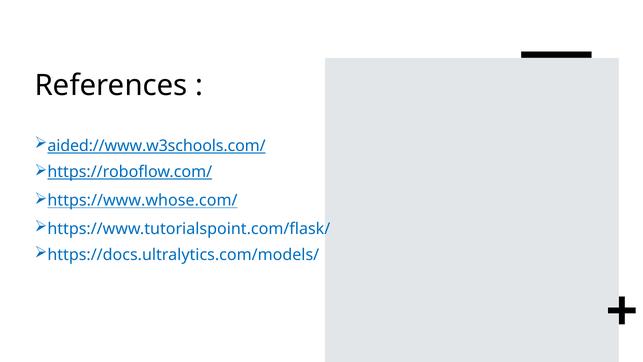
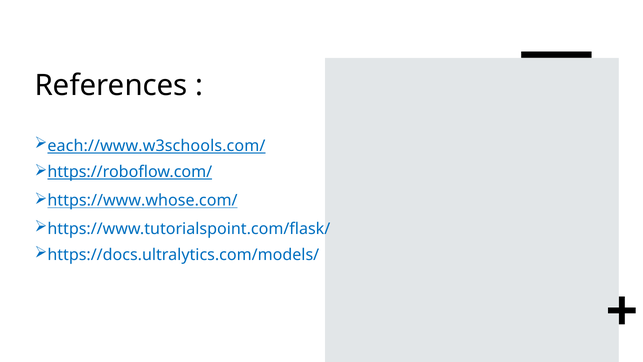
aided://www.w3schools.com/: aided://www.w3schools.com/ -> each://www.w3schools.com/ (156, 146)
